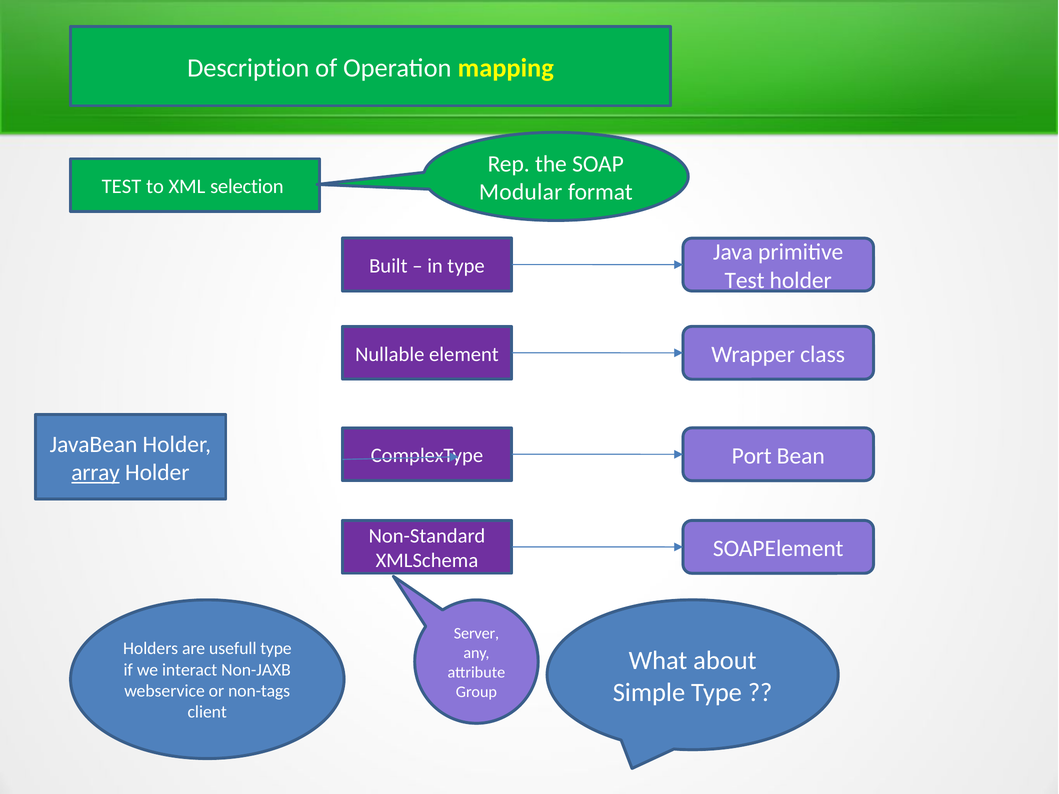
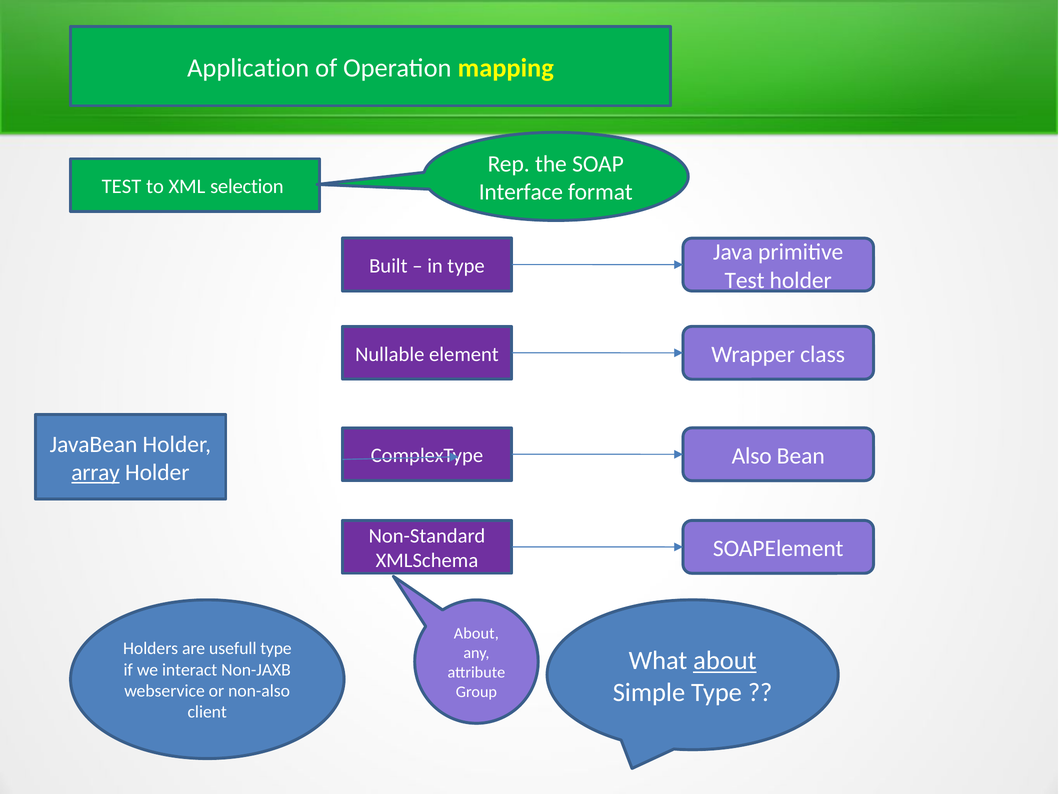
Description: Description -> Application (248, 68)
Modular: Modular -> Interface (521, 192)
Port: Port -> Also (752, 456)
Server: Server -> About (476, 634)
about underline: none -> present (725, 661)
non-tags: non-tags -> non-also (259, 691)
